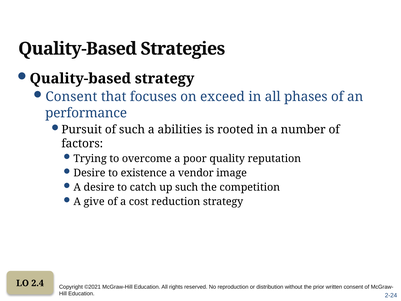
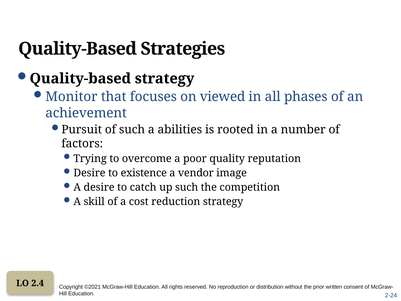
Consent: Consent -> Monitor (71, 97)
exceed: exceed -> viewed (223, 97)
performance: performance -> achievement (86, 113)
give: give -> skill (94, 202)
